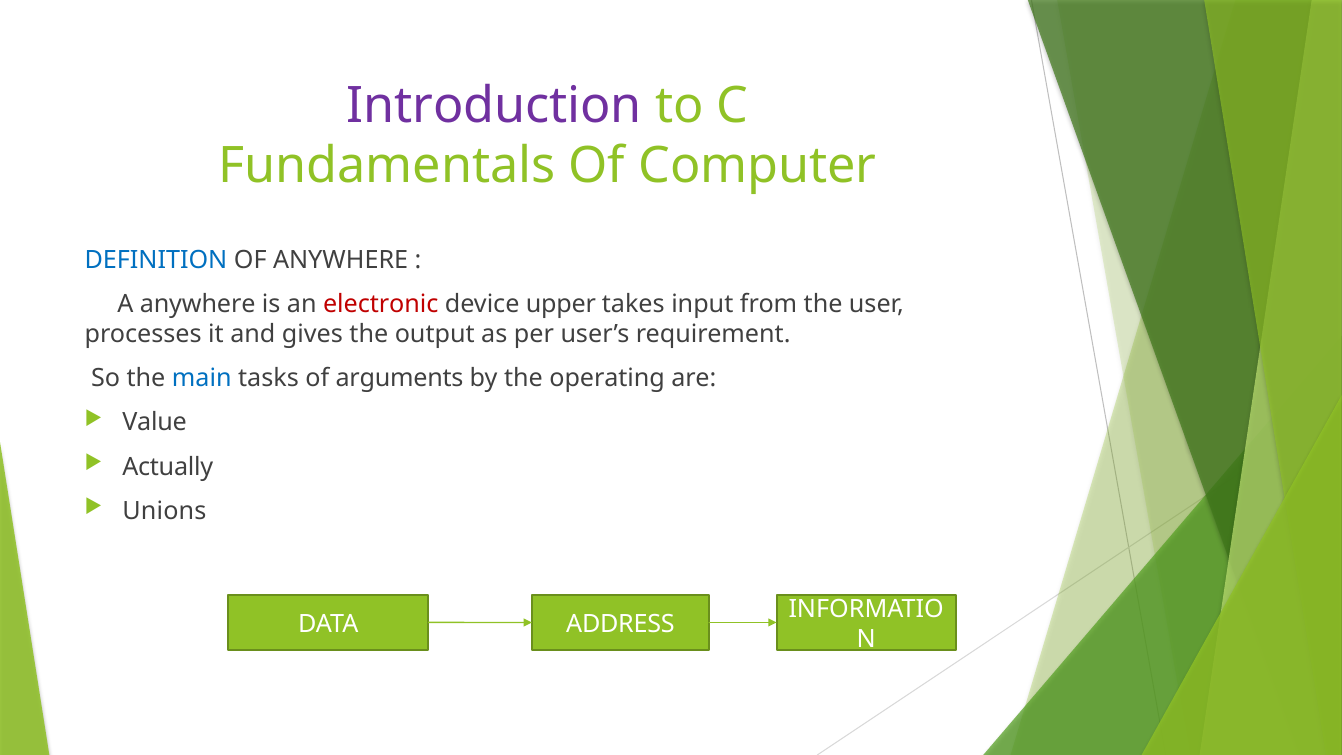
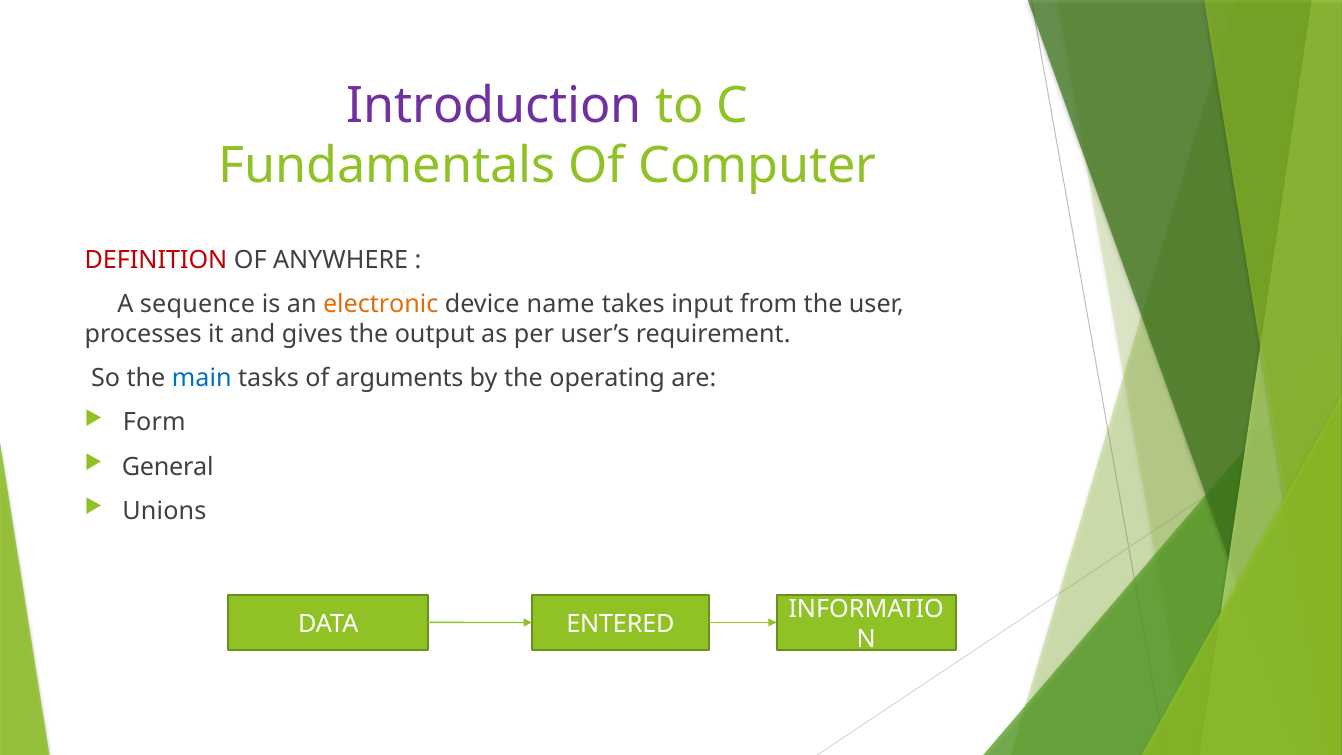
DEFINITION colour: blue -> red (156, 260)
A anywhere: anywhere -> sequence (197, 304)
electronic colour: red -> orange (381, 304)
upper: upper -> name (561, 304)
Value: Value -> Form (154, 422)
Actually: Actually -> General (168, 467)
ADDRESS: ADDRESS -> ENTERED (620, 624)
